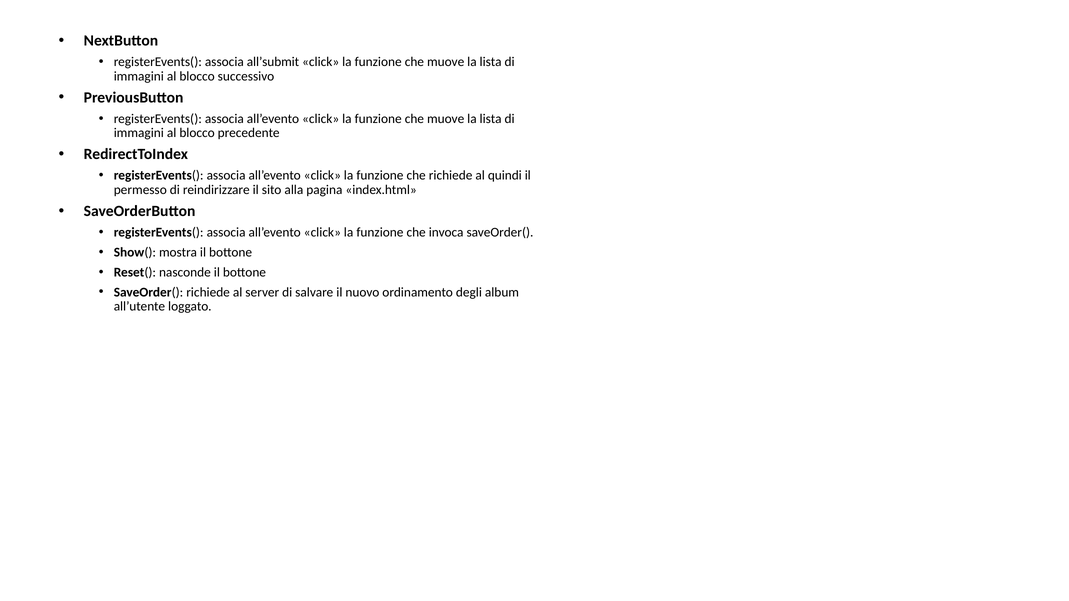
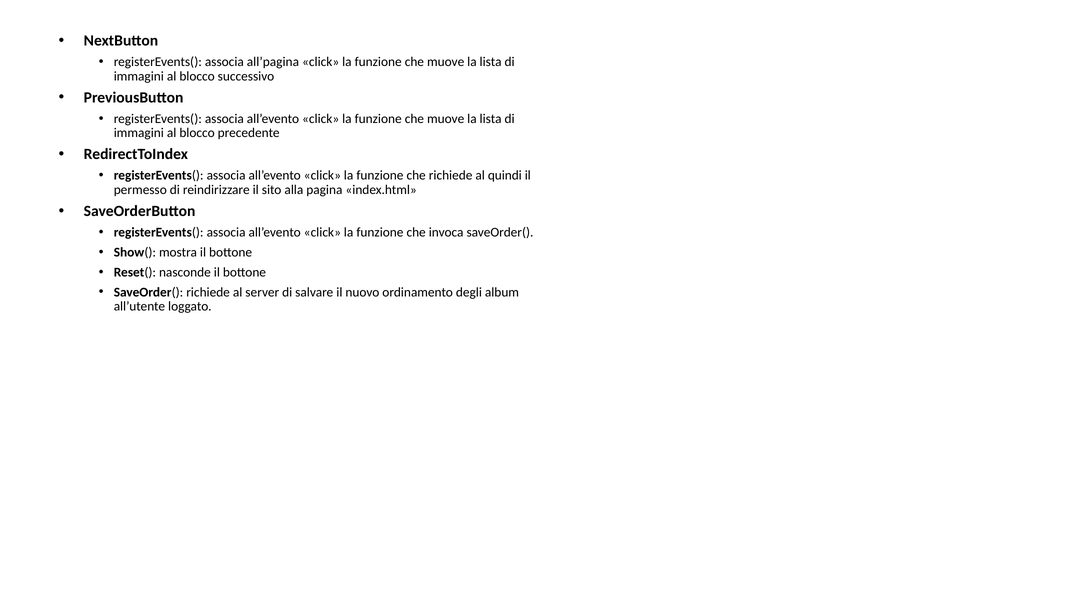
all’submit: all’submit -> all’pagina (273, 62)
